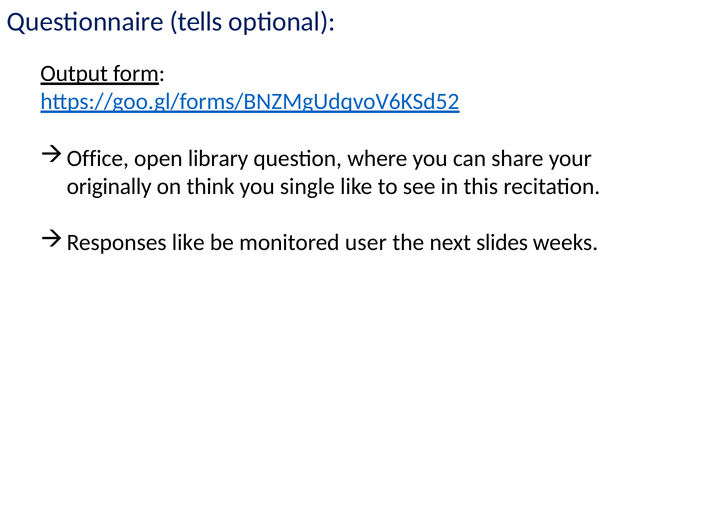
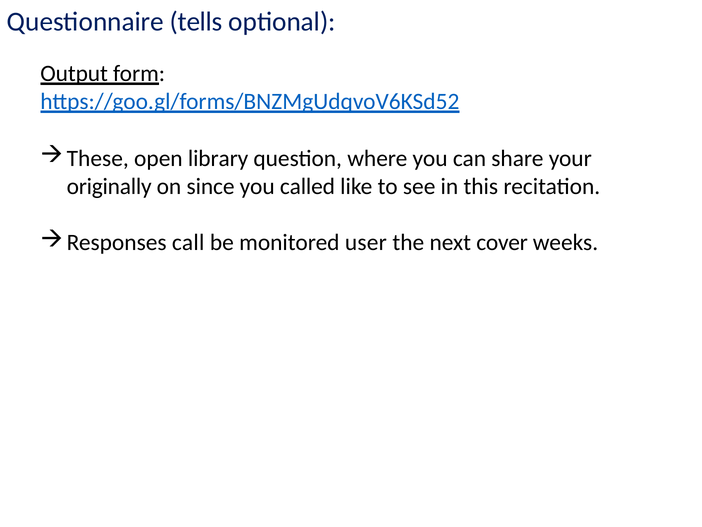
Office: Office -> These (98, 158)
think: think -> since (211, 186)
single: single -> called (307, 186)
Responses like: like -> call (188, 243)
slides: slides -> cover (502, 243)
